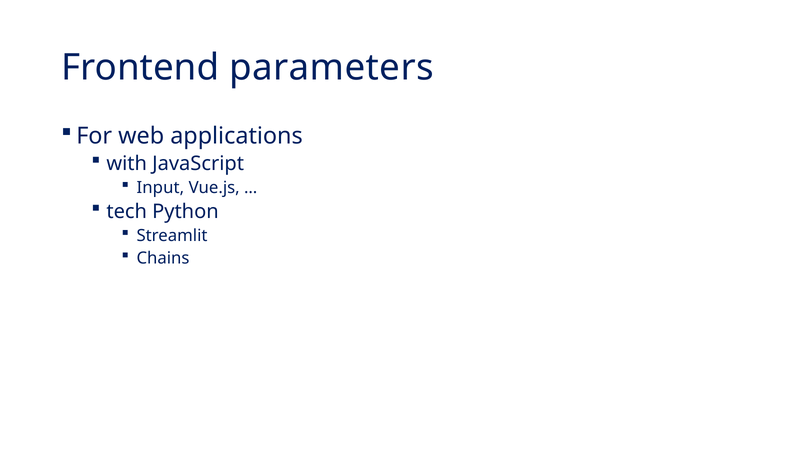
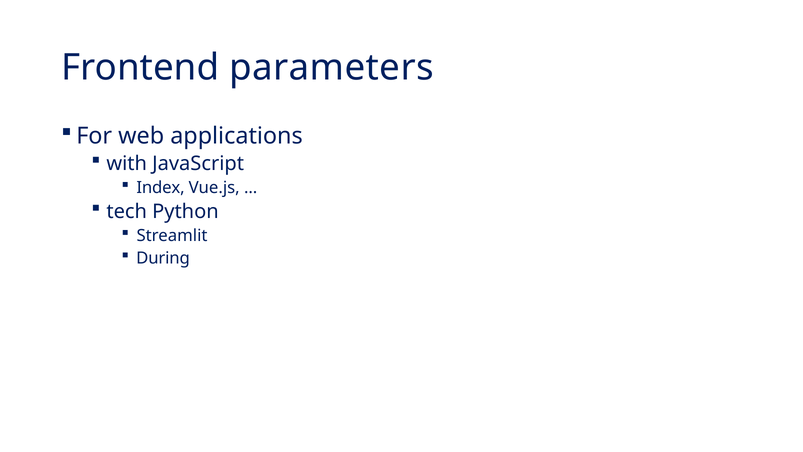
Input: Input -> Index (161, 188)
Chains: Chains -> During (163, 258)
